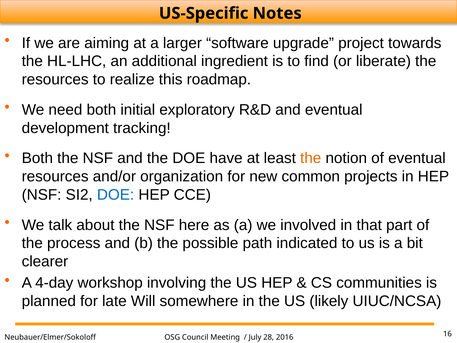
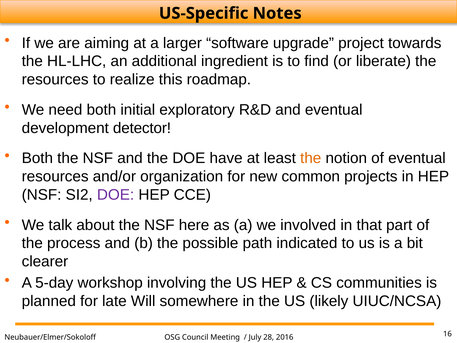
tracking: tracking -> detector (142, 128)
DOE colour: blue -> purple (116, 195)
4-day: 4-day -> 5-day (54, 283)
